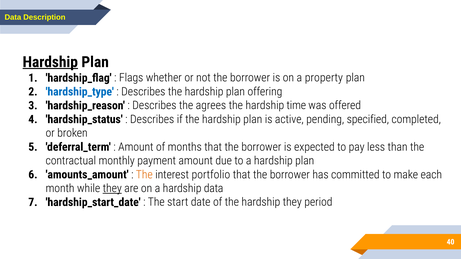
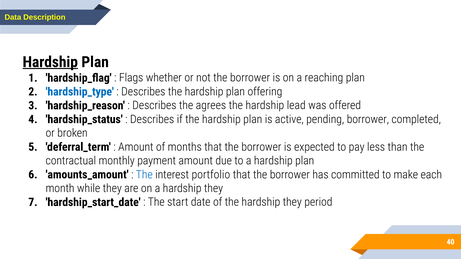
property: property -> reaching (324, 78)
time: time -> lead (296, 106)
pending specified: specified -> borrower (368, 119)
The colour: orange -> blue (144, 175)
they underline: present -> none (112, 189)
a hardship data: data -> they (214, 189)
